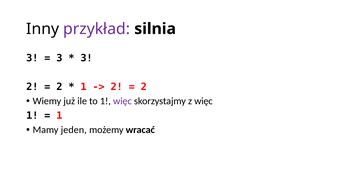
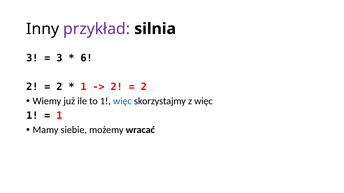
3: 3 -> 6 (86, 58)
więc colour: purple -> blue (122, 101)
jeden: jeden -> siebie (74, 130)
